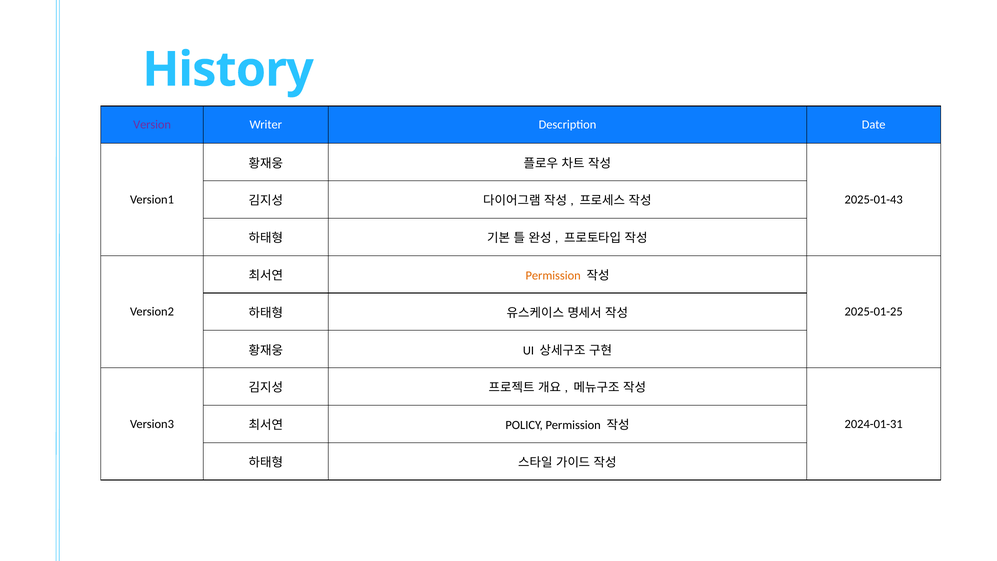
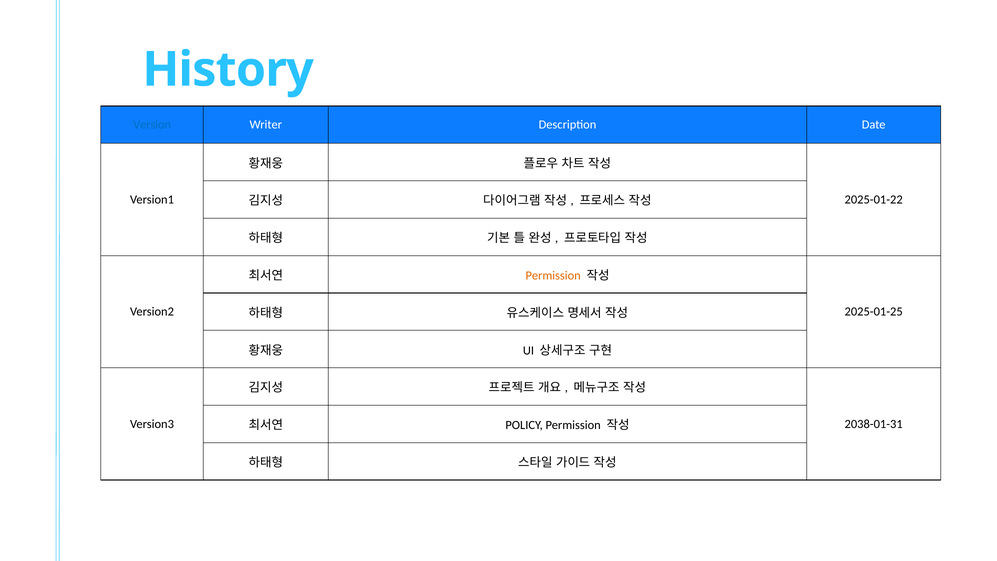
Version colour: purple -> blue (152, 125)
2025-01-43: 2025-01-43 -> 2025-01-22 (874, 200)
2024-01-31: 2024-01-31 -> 2038-01-31 (874, 424)
